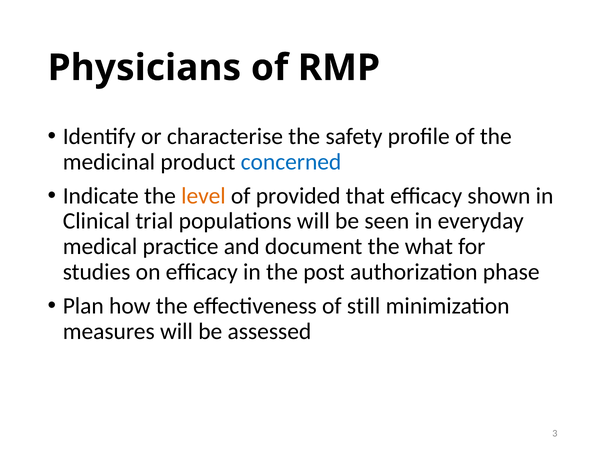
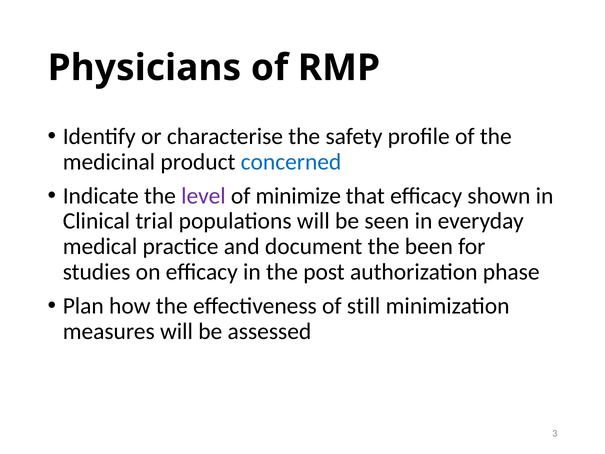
level colour: orange -> purple (203, 196)
provided: provided -> minimize (298, 196)
what: what -> been (429, 246)
